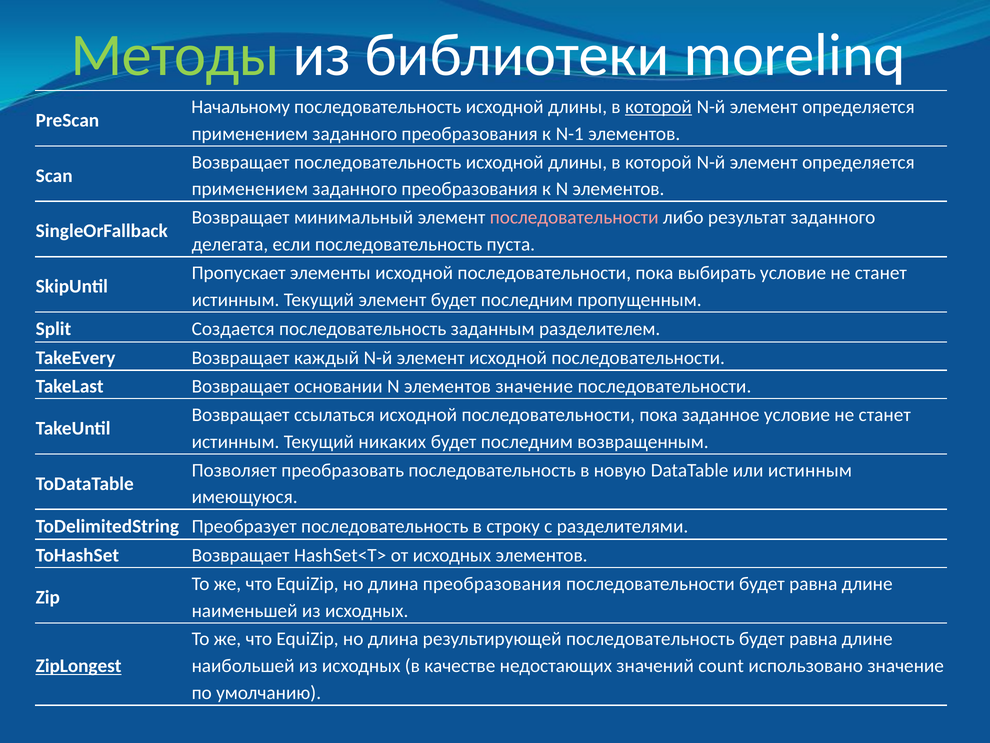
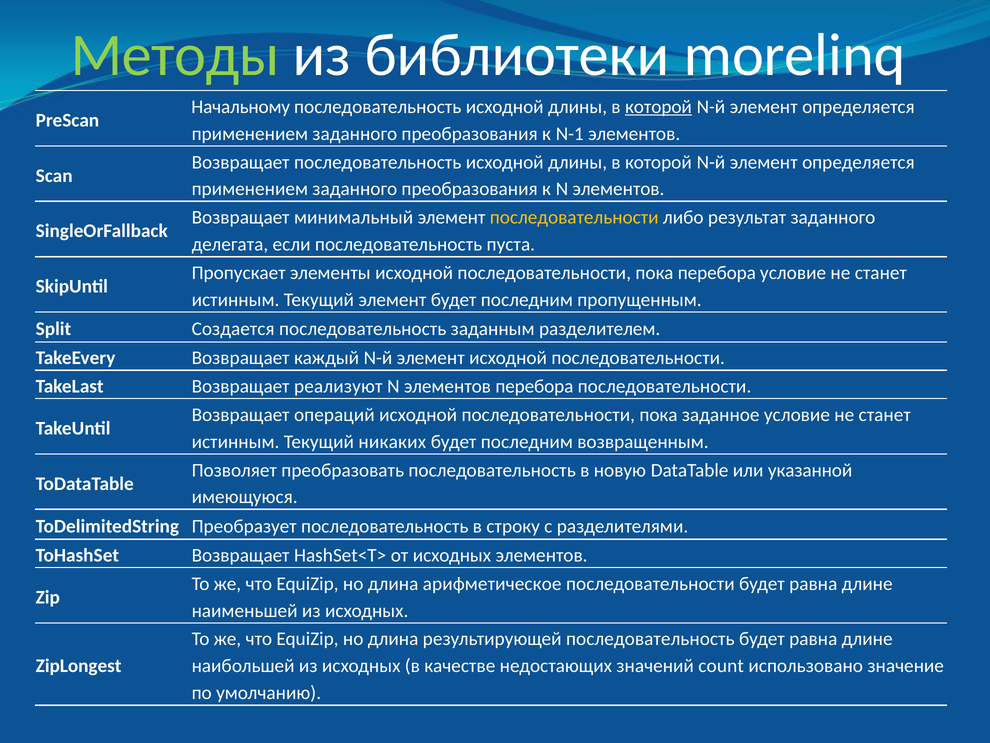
последовательности colour: pink -> yellow (574, 217)
пока выбирать: выбирать -> перебора (717, 273)
основании: основании -> реализуют (338, 386)
элементов значение: значение -> перебора (534, 386)
ссылаться: ссылаться -> операций (334, 415)
или истинным: истинным -> указанной (810, 470)
длина преобразования: преобразования -> арифметическое (492, 583)
ZipLongest underline: present -> none (79, 666)
